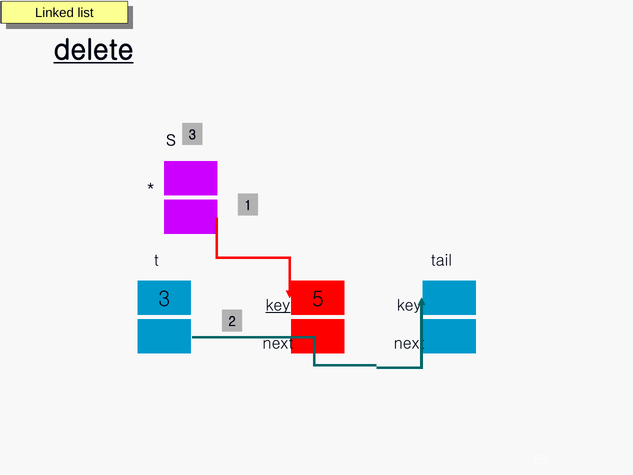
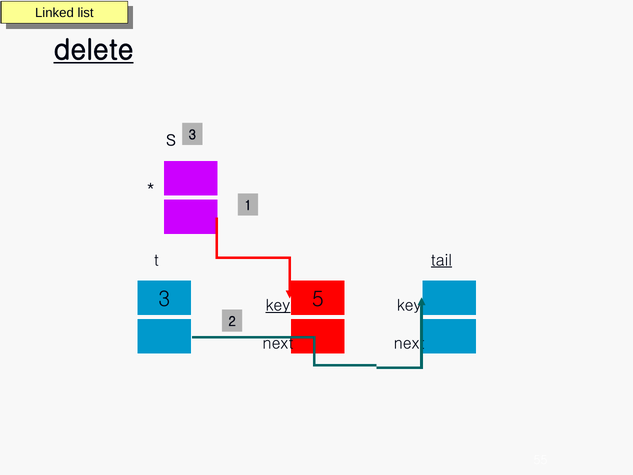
tail underline: none -> present (441, 260)
